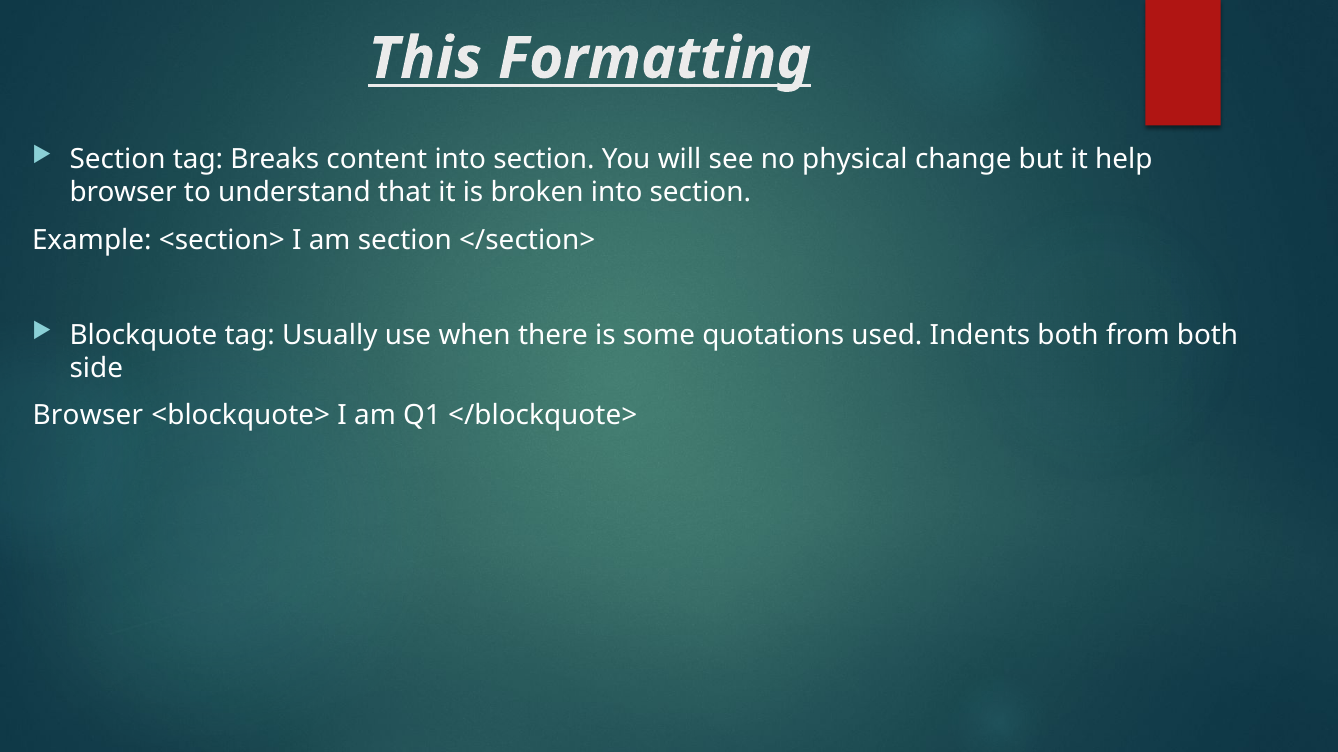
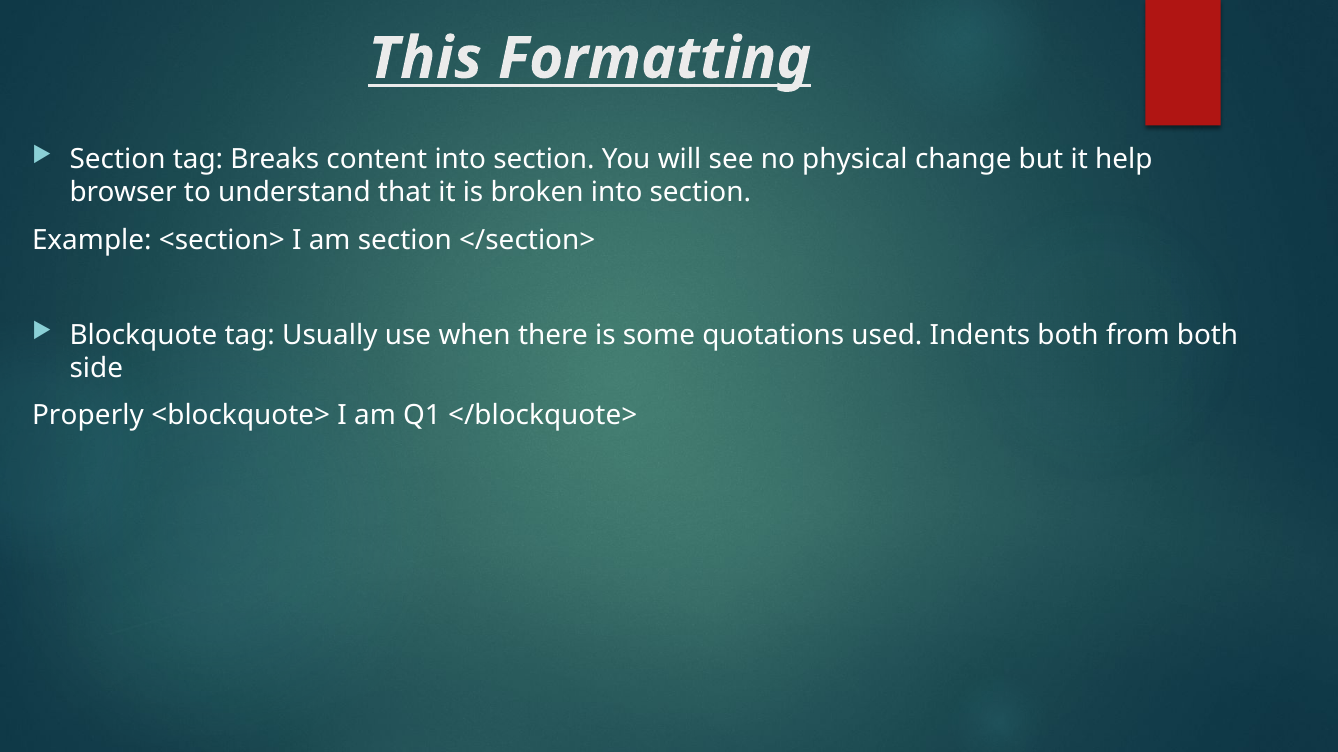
Browser: Browser -> Properly (88, 416)
